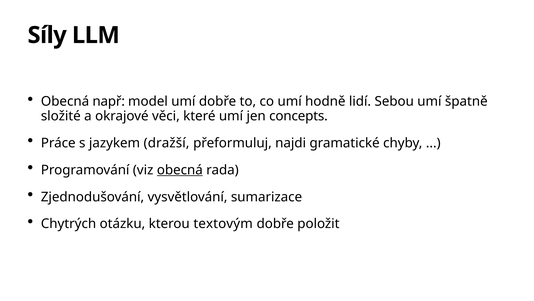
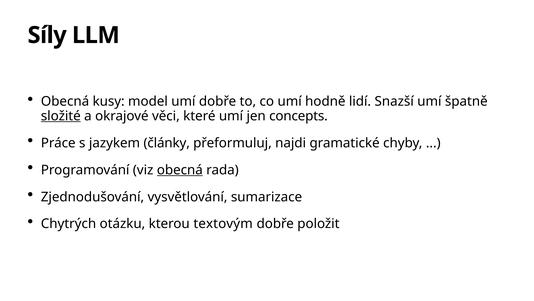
např: např -> kusy (109, 101)
Sebou: Sebou -> Snazší (394, 101)
složité underline: none -> present (61, 116)
dražší: dražší -> články (167, 143)
